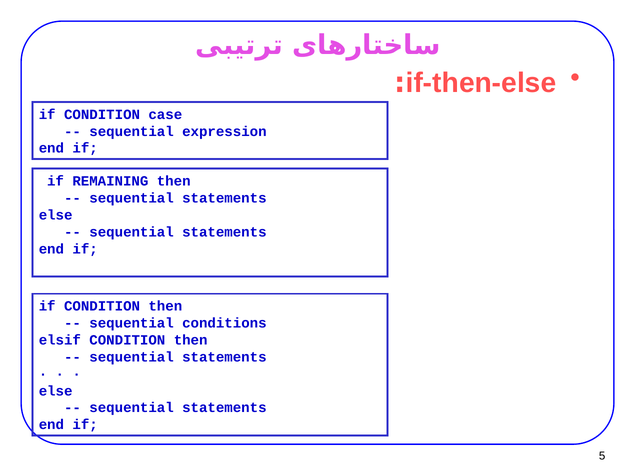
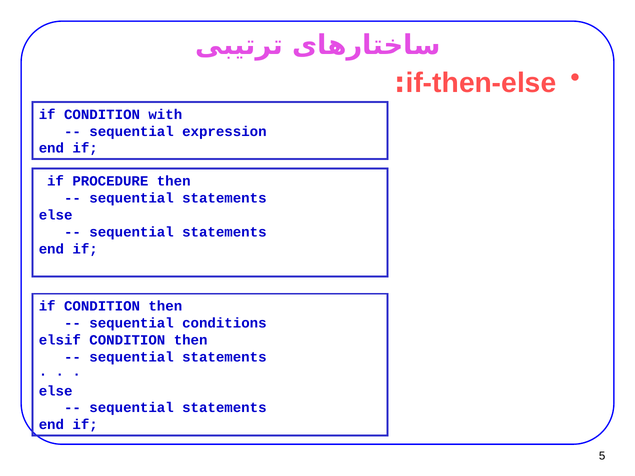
case: case -> with (165, 115)
REMAINING: REMAINING -> PROCEDURE (110, 181)
